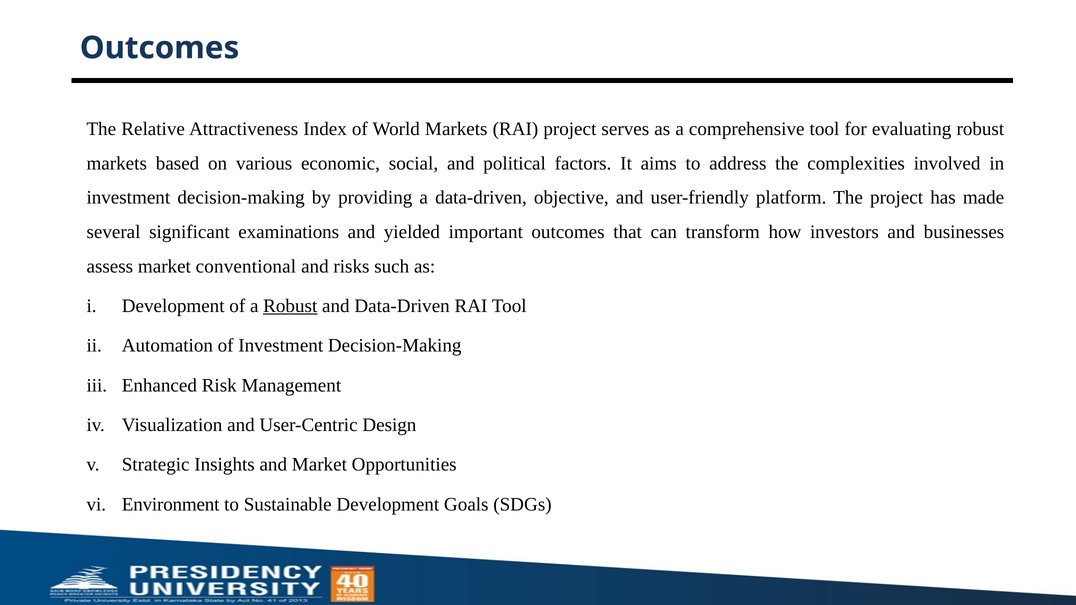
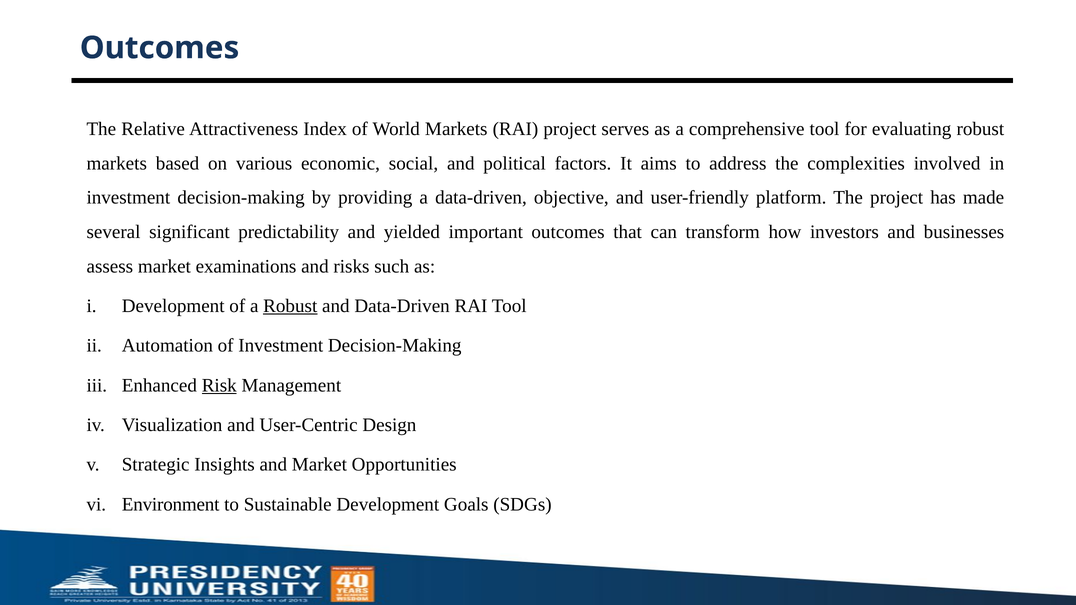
examinations: examinations -> predictability (289, 232)
conventional: conventional -> examinations (246, 266)
Risk underline: none -> present (219, 385)
